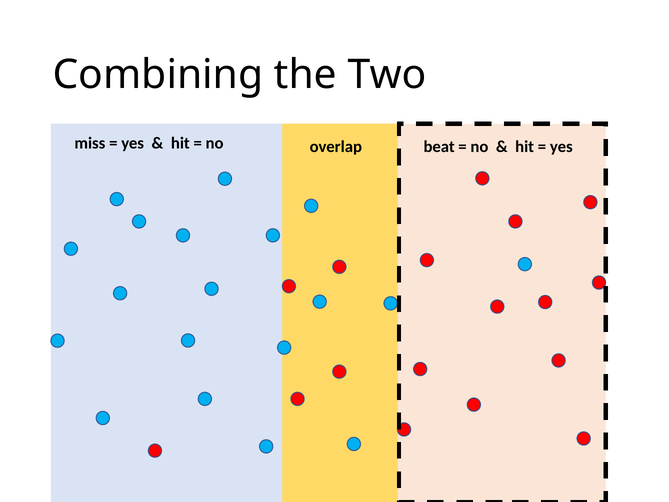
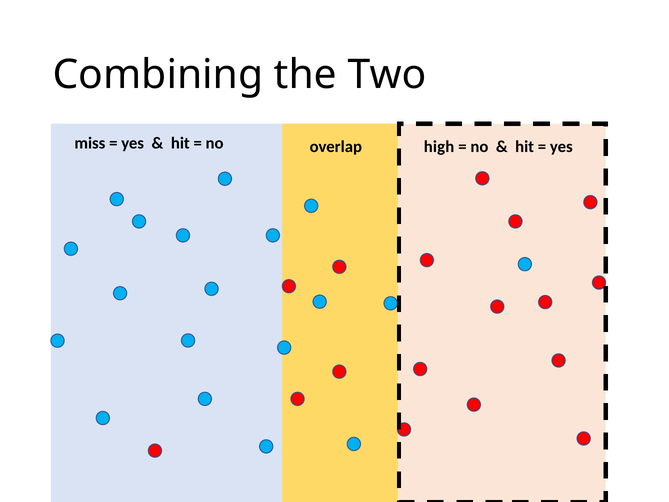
beat: beat -> high (439, 147)
